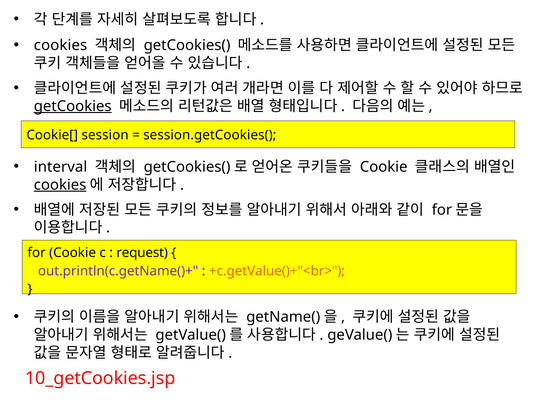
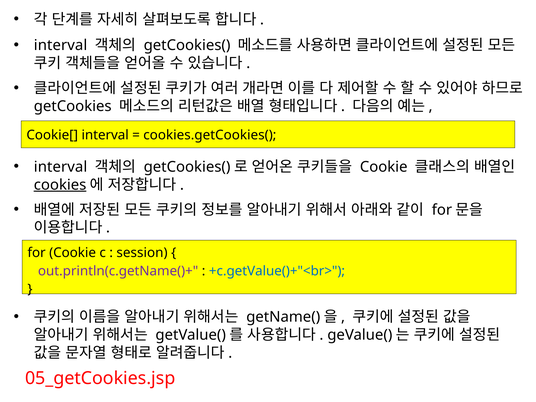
cookies: cookies -> interval (61, 45)
getCookies underline: present -> none (73, 106)
Cookie[ session: session -> interval (105, 135)
session.getCookies(: session.getCookies( -> cookies.getCookies( (210, 135)
request: request -> session (142, 253)
+c.getValue()+"<br> colour: orange -> blue (277, 271)
10_getCookies.jsp: 10_getCookies.jsp -> 05_getCookies.jsp (100, 378)
